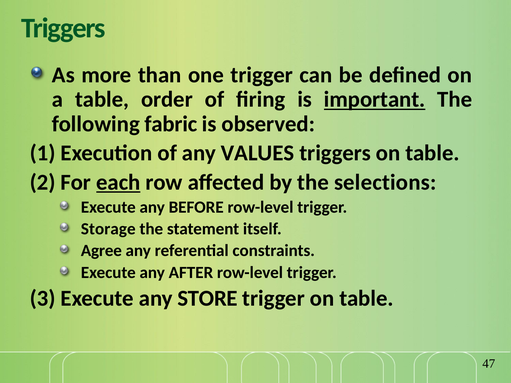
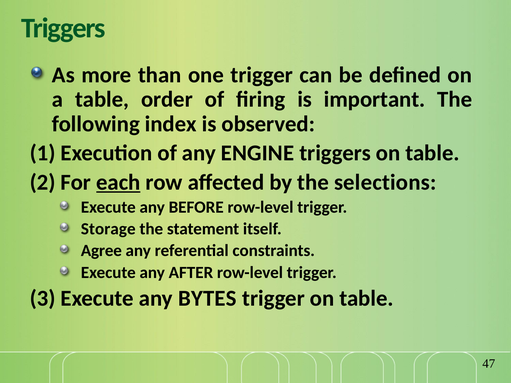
important underline: present -> none (375, 100)
fabric: fabric -> index (171, 124)
VALUES: VALUES -> ENGINE (258, 153)
STORE: STORE -> BYTES (207, 299)
